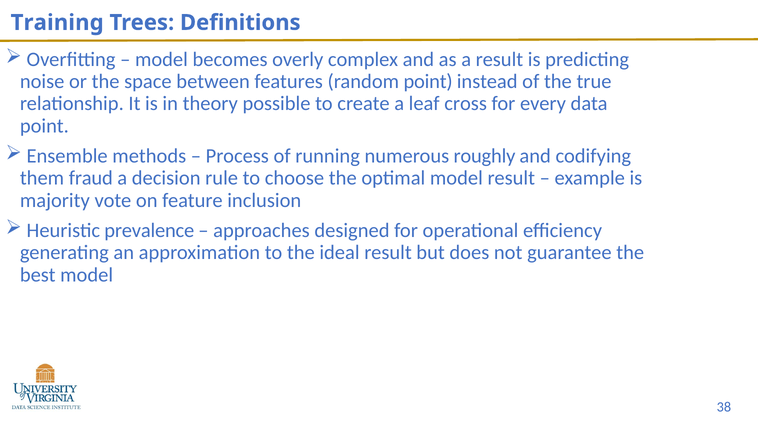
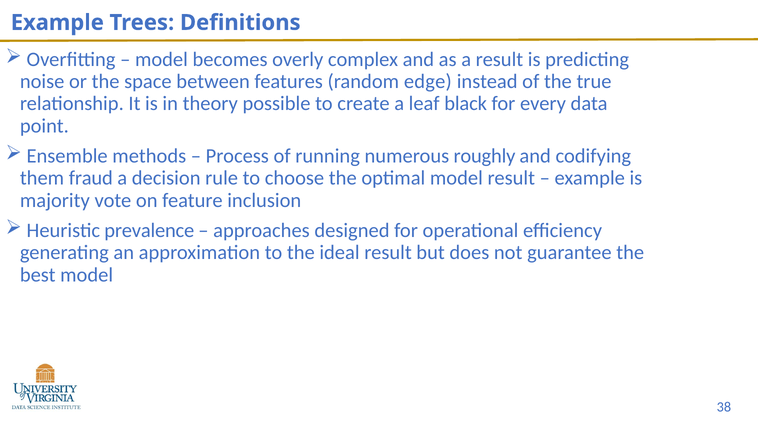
Training: Training -> Example (57, 23)
random point: point -> edge (428, 82)
cross: cross -> black (466, 104)
